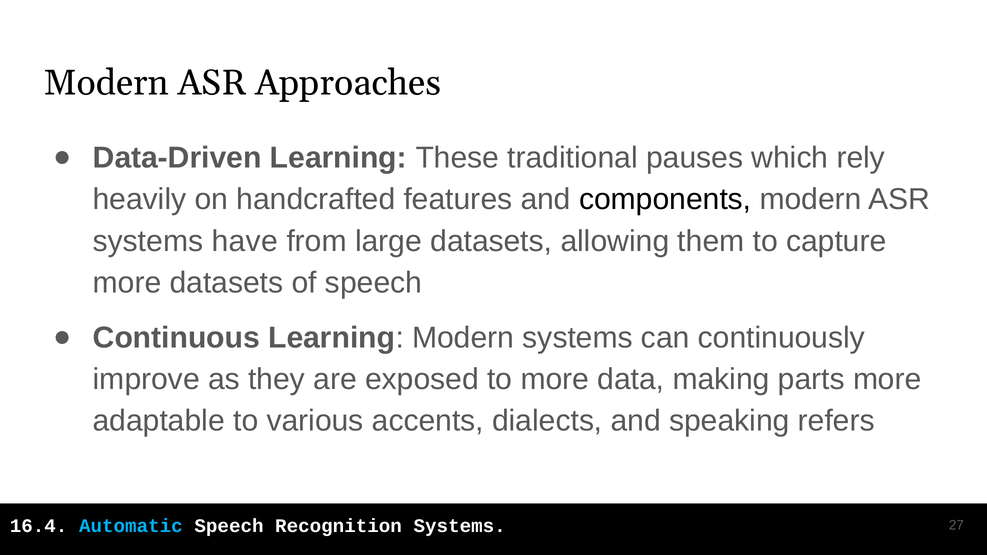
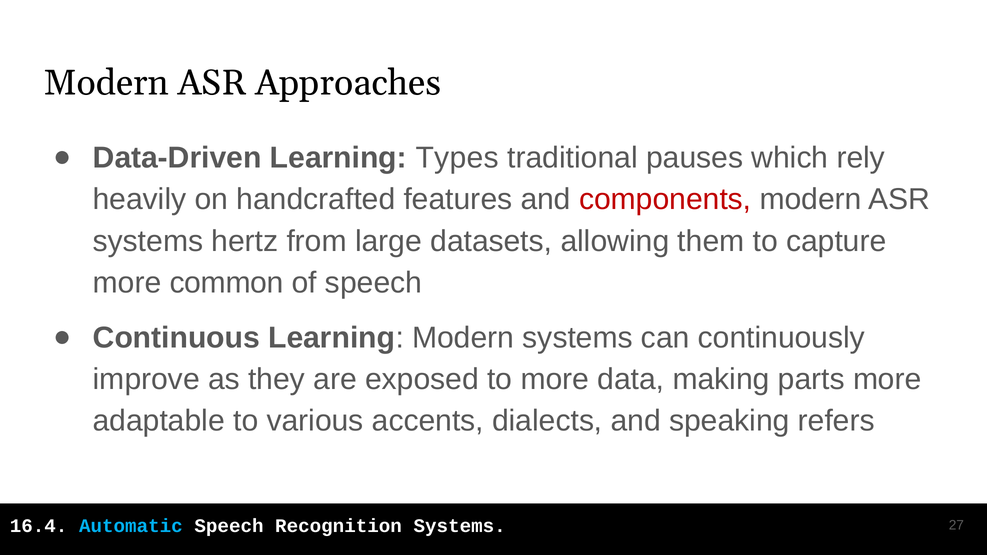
These: These -> Types (457, 158)
components colour: black -> red (665, 200)
have: have -> hertz (245, 241)
more datasets: datasets -> common (227, 283)
